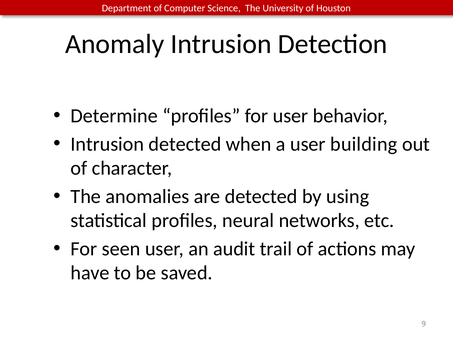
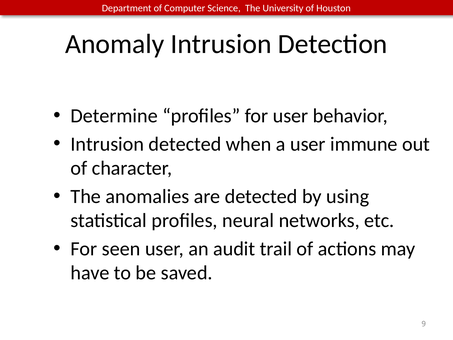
building: building -> immune (364, 144)
